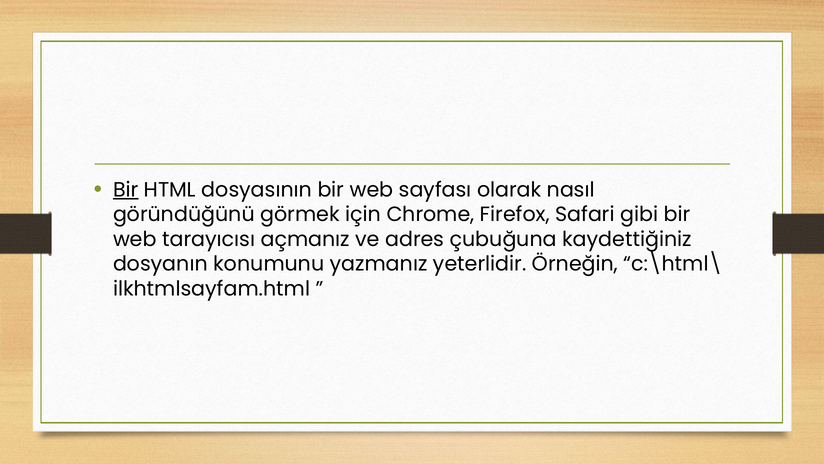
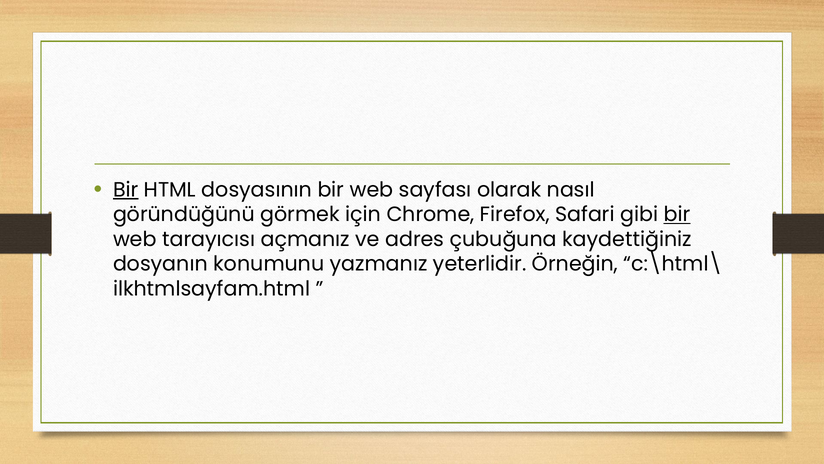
bir underline: none -> present (677, 214)
